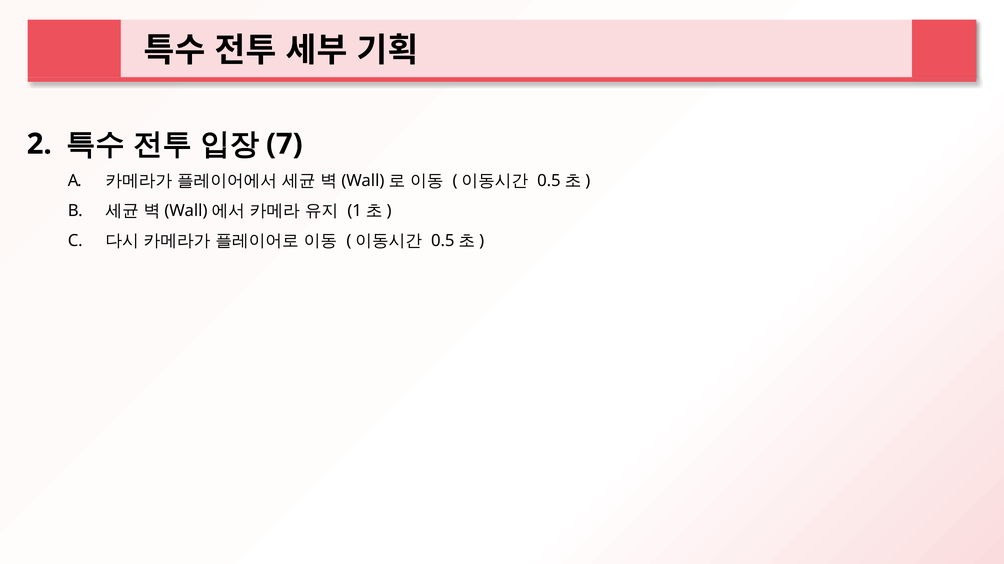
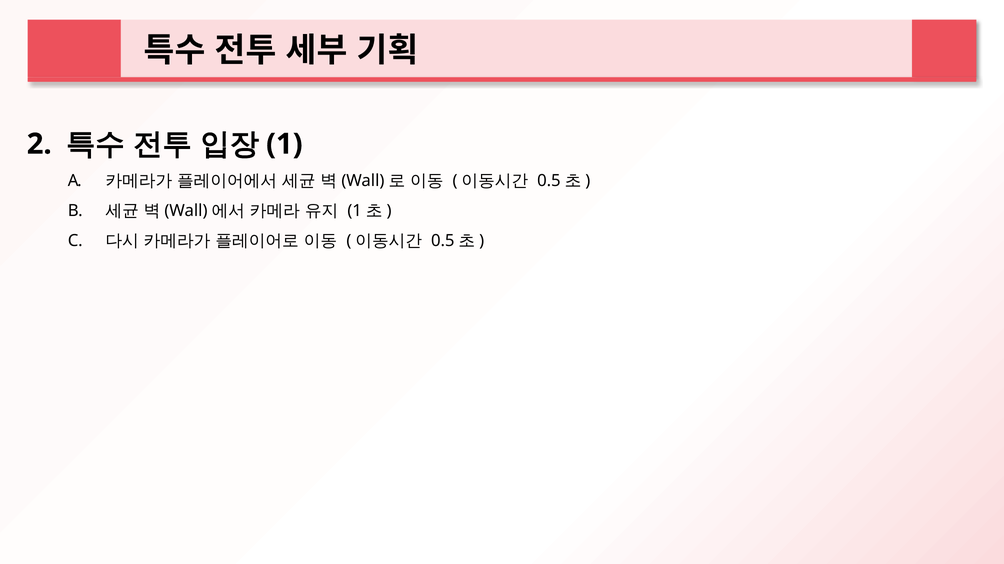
7: 7 -> 1 (284, 144)
